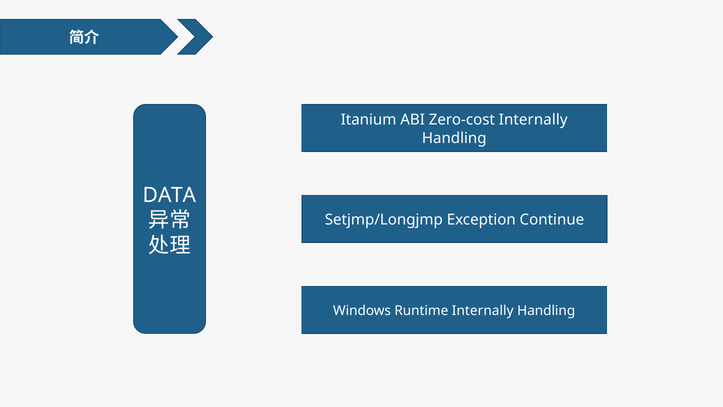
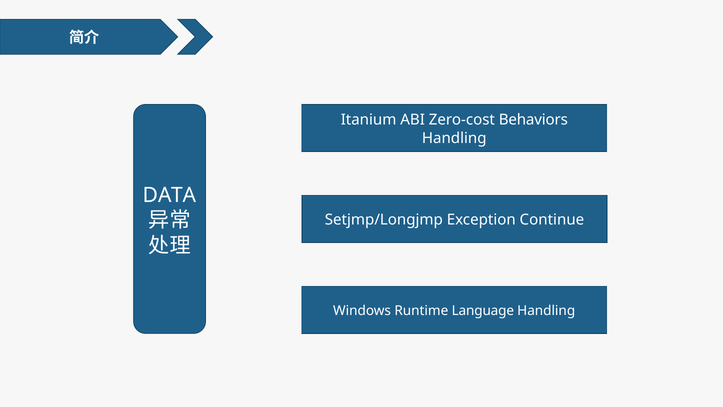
Zero-cost Internally: Internally -> Behaviors (533, 120)
Runtime Internally: Internally -> Language (483, 311)
